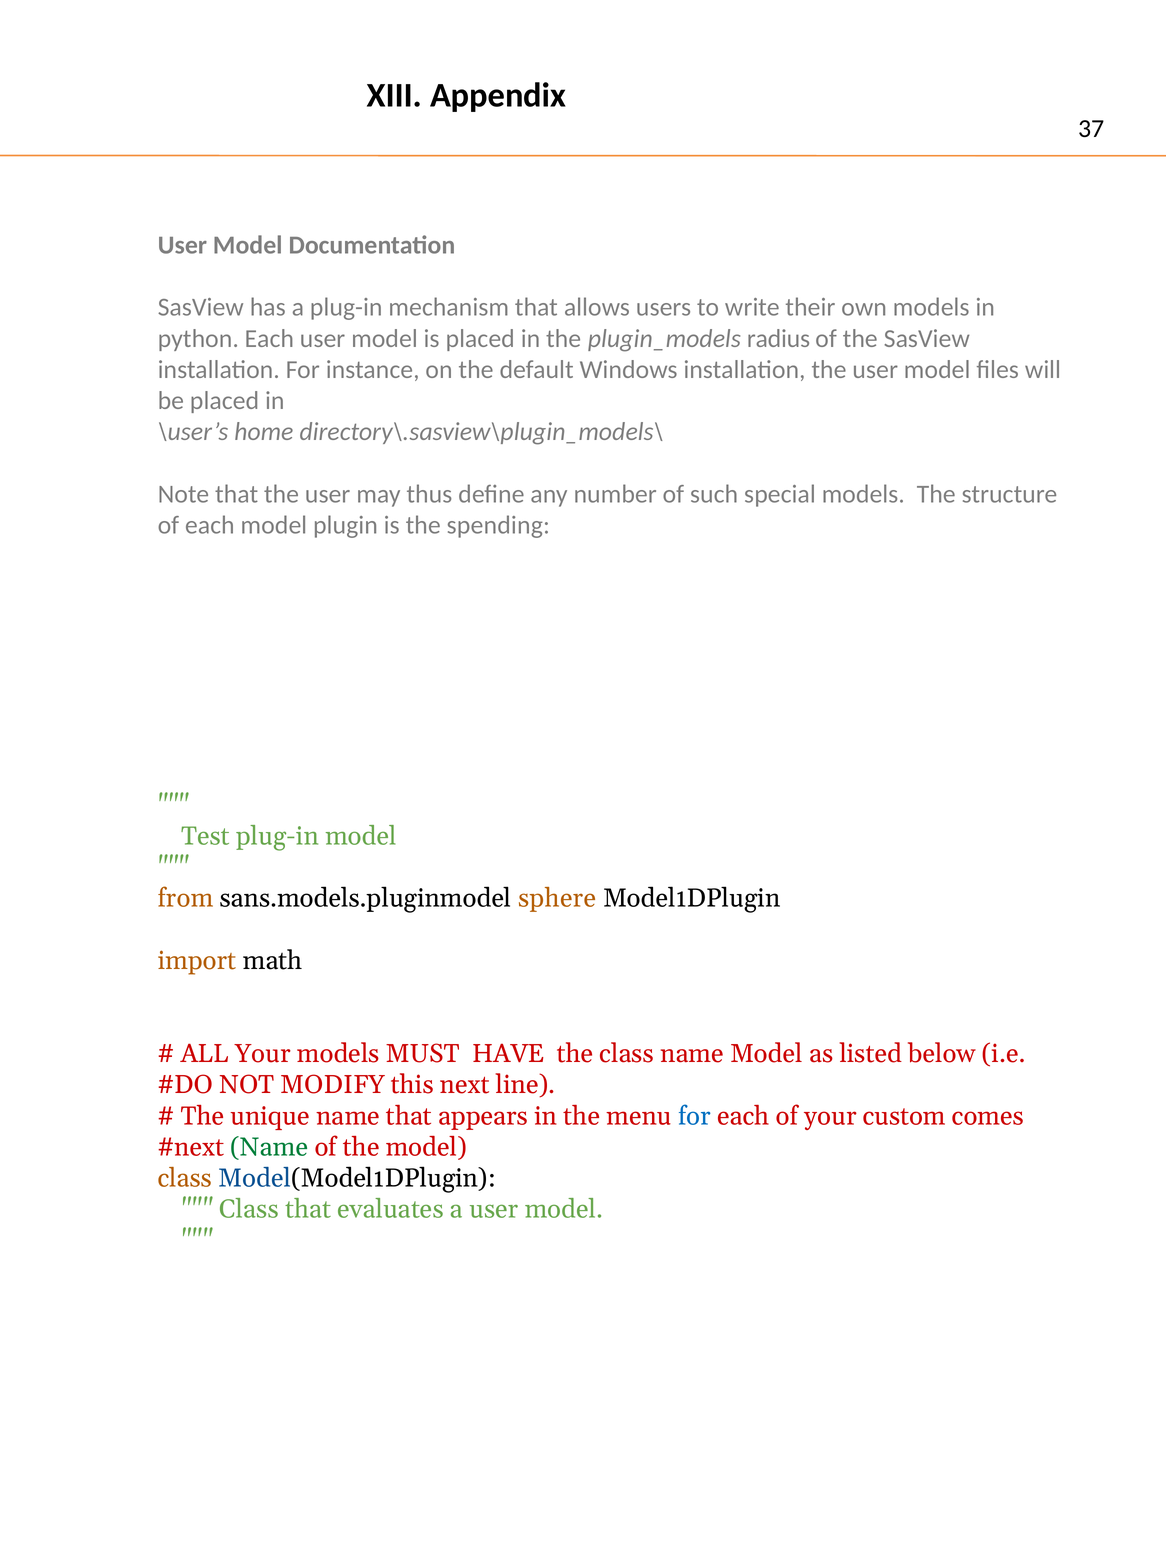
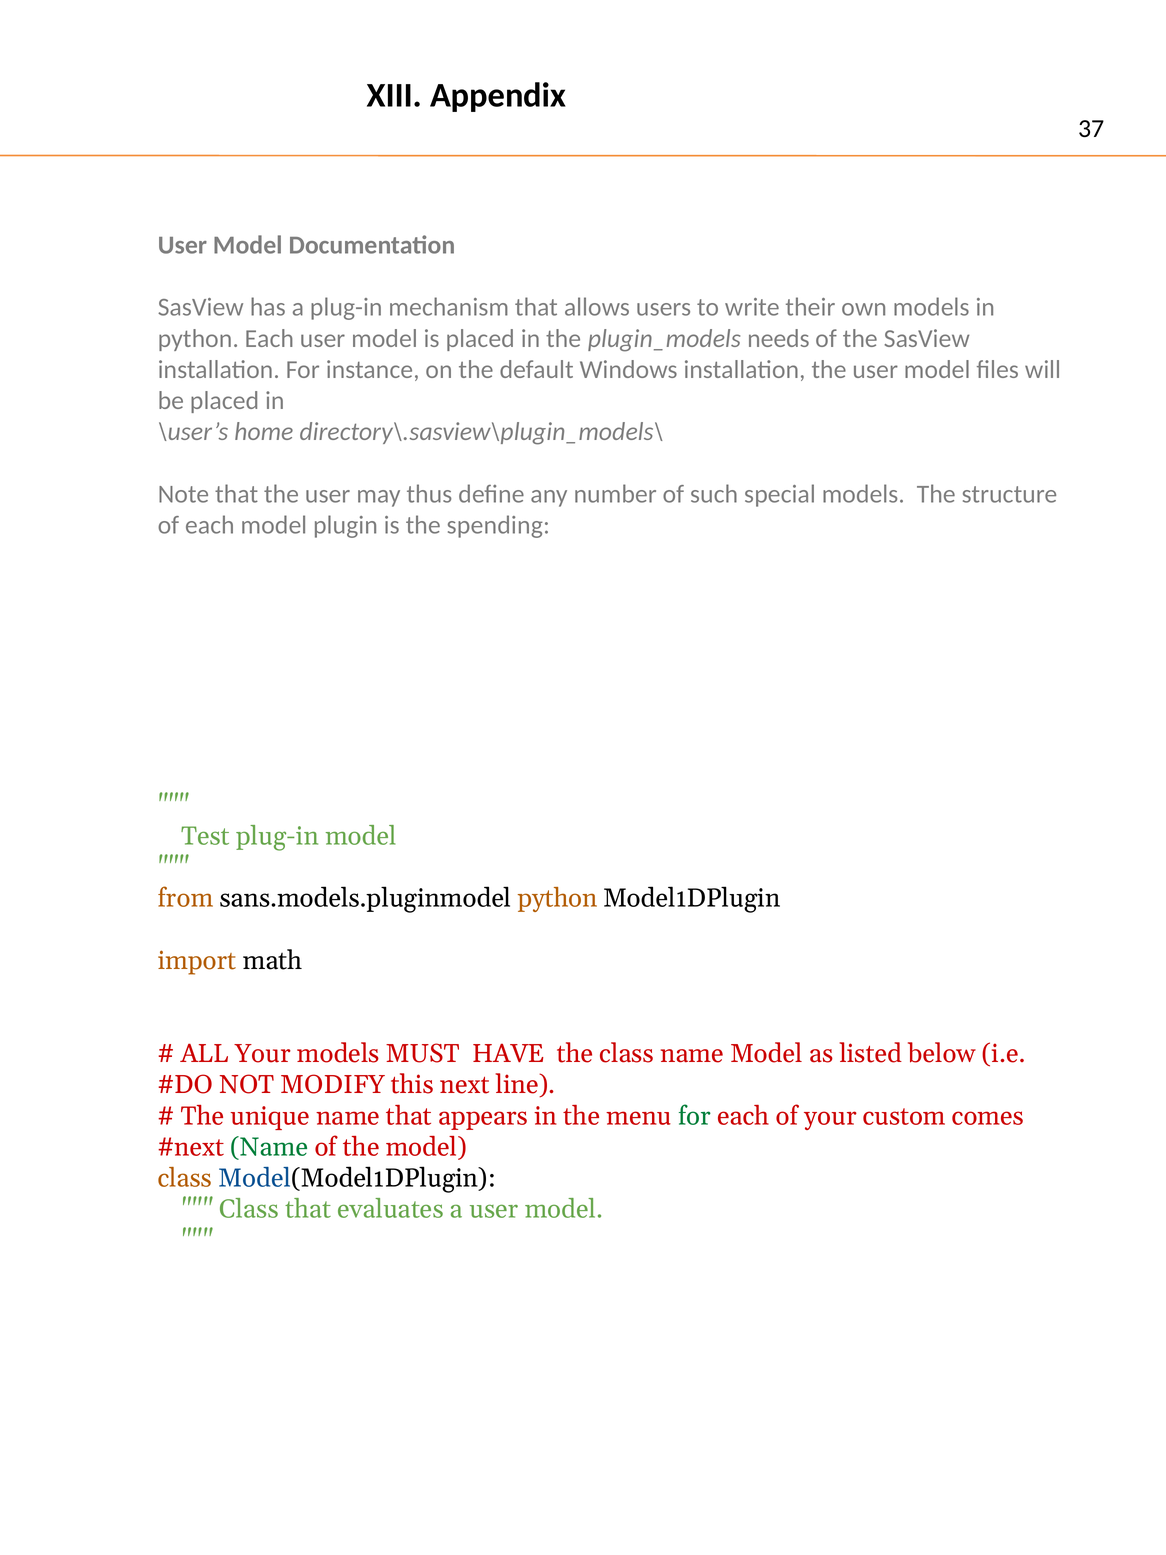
radius: radius -> needs (778, 338)
sans.models.pluginmodel sphere: sphere -> python (558, 898)
for colour: blue -> green (695, 1116)
